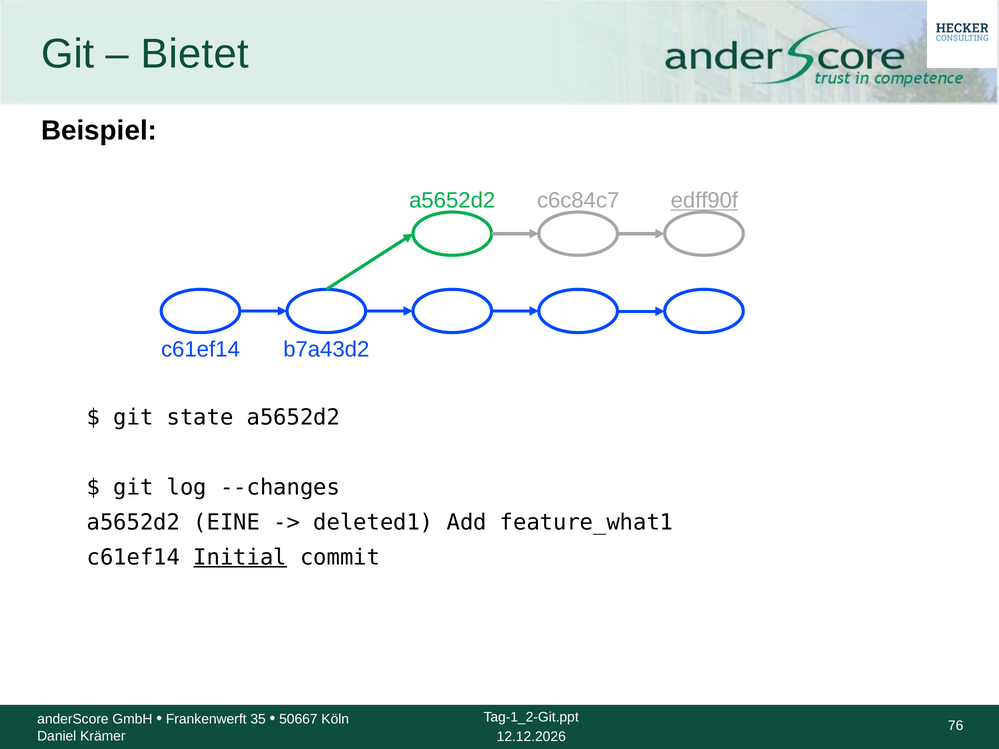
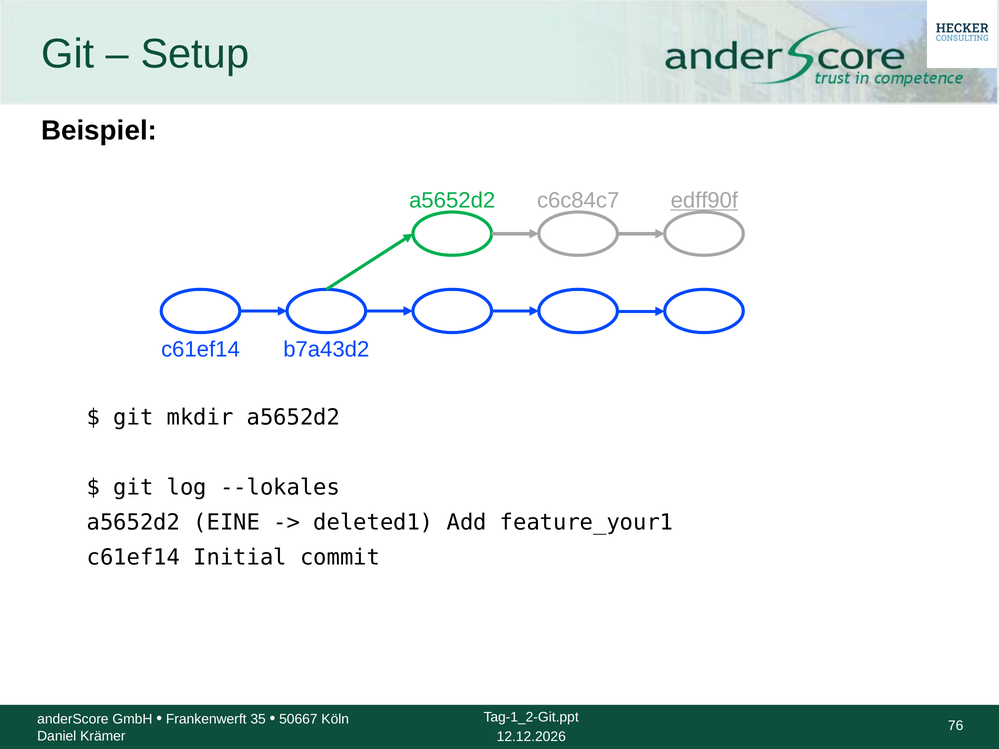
Bietet: Bietet -> Setup (195, 54)
state: state -> mkdir (200, 418)
--changes: --changes -> --lokales (280, 487)
feature_what1: feature_what1 -> feature_your1 (587, 522)
Initial underline: present -> none (240, 557)
